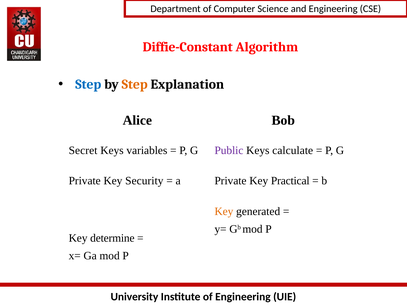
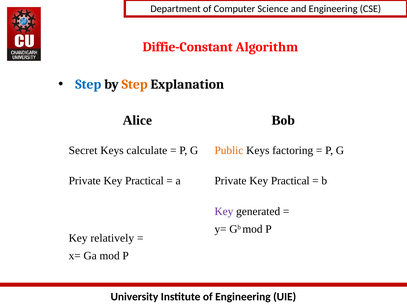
variables: variables -> calculate (147, 151)
Public colour: purple -> orange (229, 151)
calculate: calculate -> factoring (293, 151)
Security: Security -> Practical (144, 181)
Key colour: orange -> purple (224, 212)
determine: determine -> relatively (112, 238)
